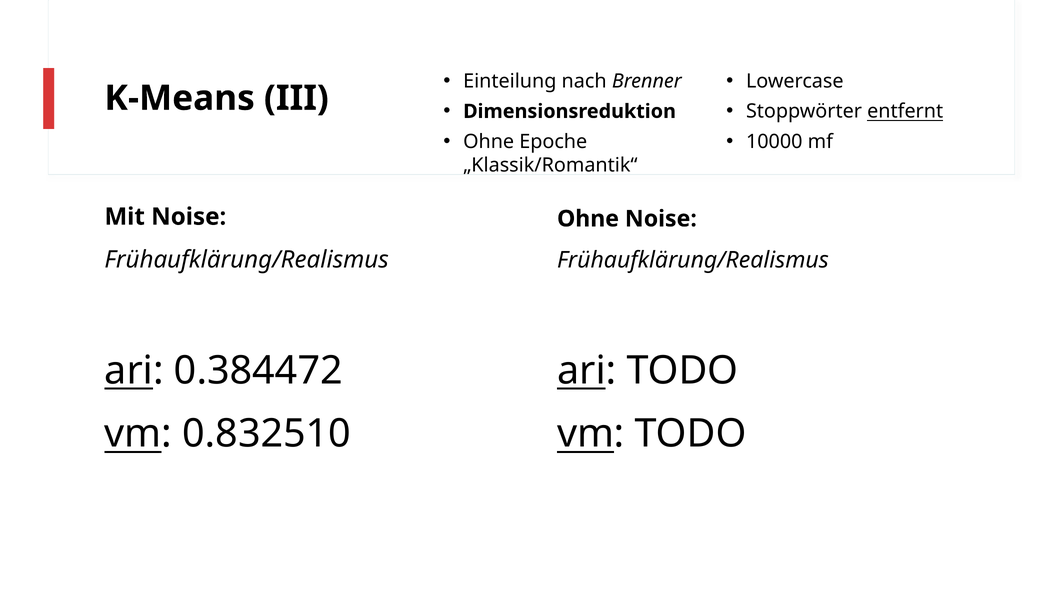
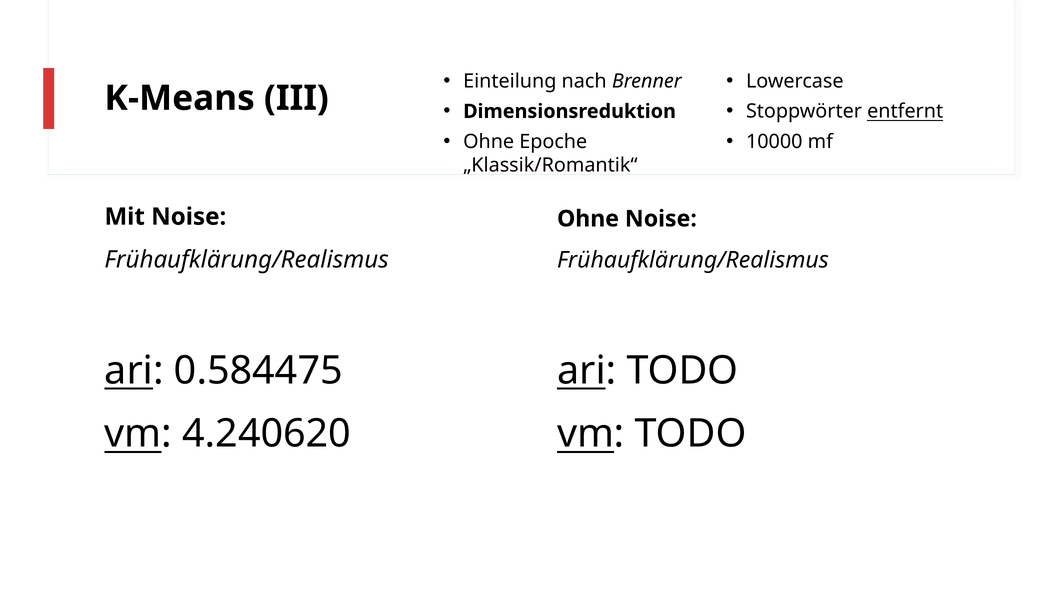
0.384472: 0.384472 -> 0.584475 (258, 371)
0.832510: 0.832510 -> 4.240620 (267, 434)
